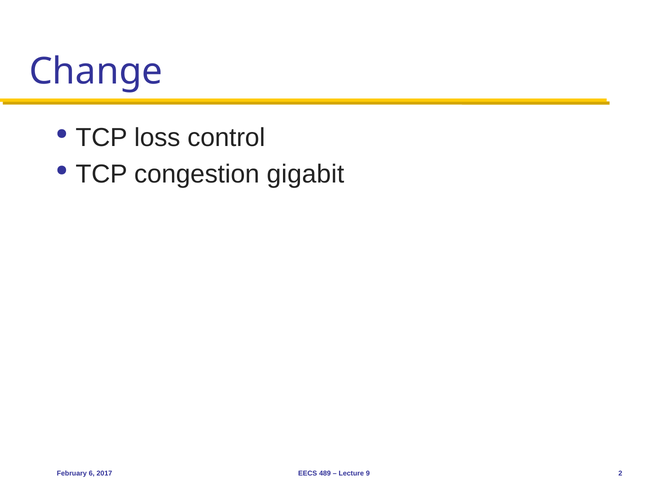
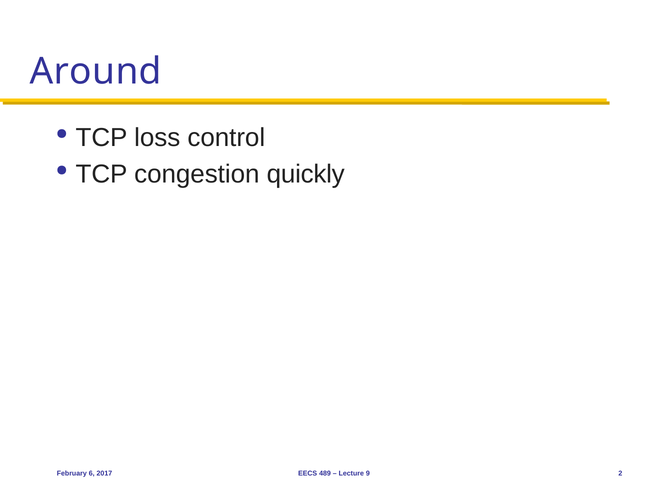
Change: Change -> Around (96, 72)
gigabit: gigabit -> quickly (306, 174)
